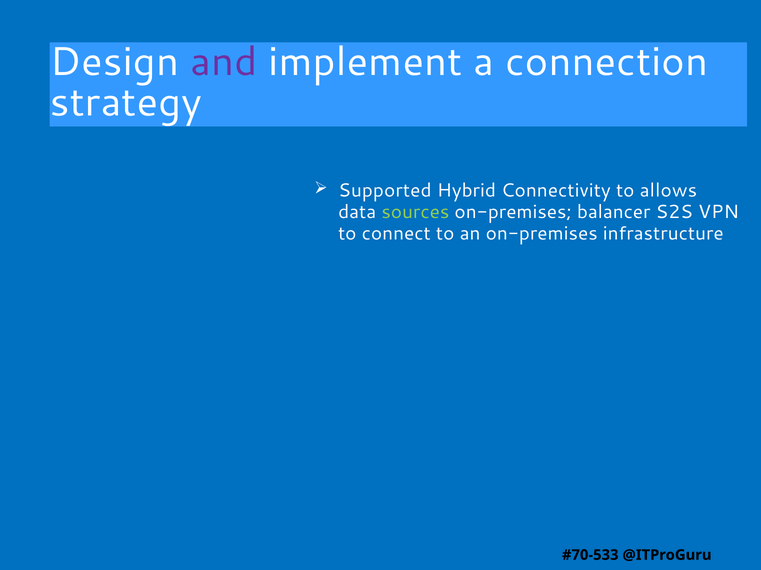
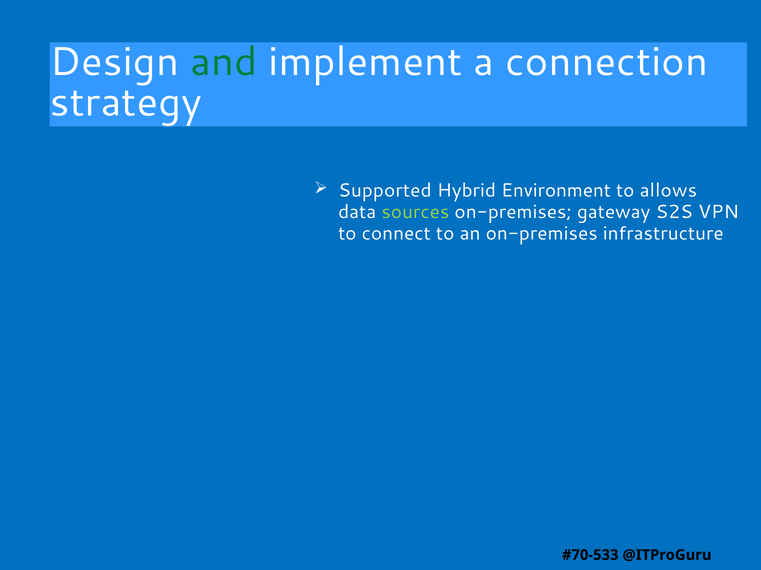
and colour: purple -> green (224, 62)
Connectivity: Connectivity -> Environment (556, 191)
balancer: balancer -> gateway (614, 212)
